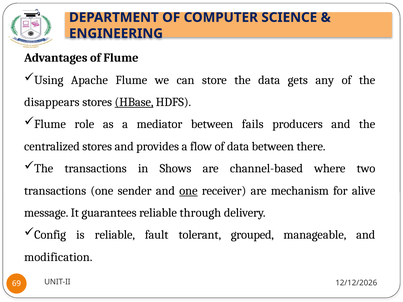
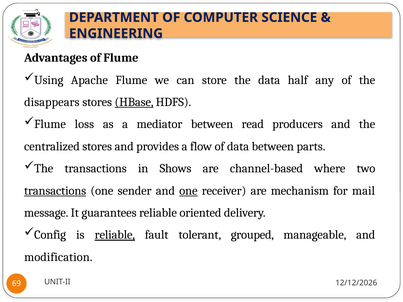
gets: gets -> half (298, 80)
role: role -> loss (84, 124)
fails: fails -> read (253, 124)
there: there -> parts (311, 146)
transactions underline: none -> present (55, 191)
alive: alive -> mail (364, 191)
through: through -> oriented (200, 213)
reliable underline: none -> present (115, 235)
